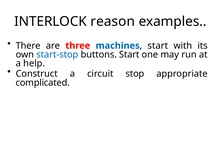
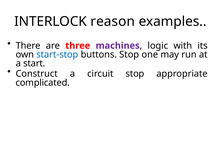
machines colour: blue -> purple (118, 46)
start: start -> logic (158, 46)
buttons Start: Start -> Stop (129, 54)
help: help -> start (34, 63)
